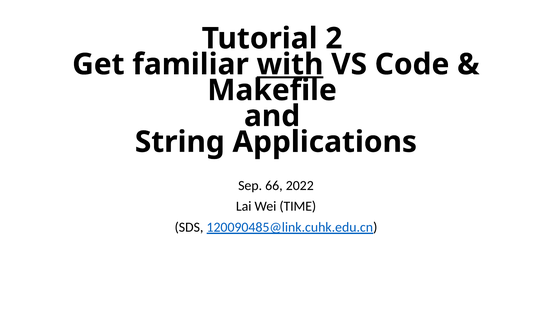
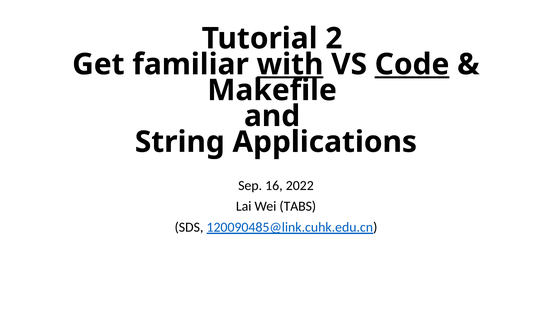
Code underline: none -> present (412, 64)
66: 66 -> 16 (274, 185)
TIME: TIME -> TABS (298, 206)
